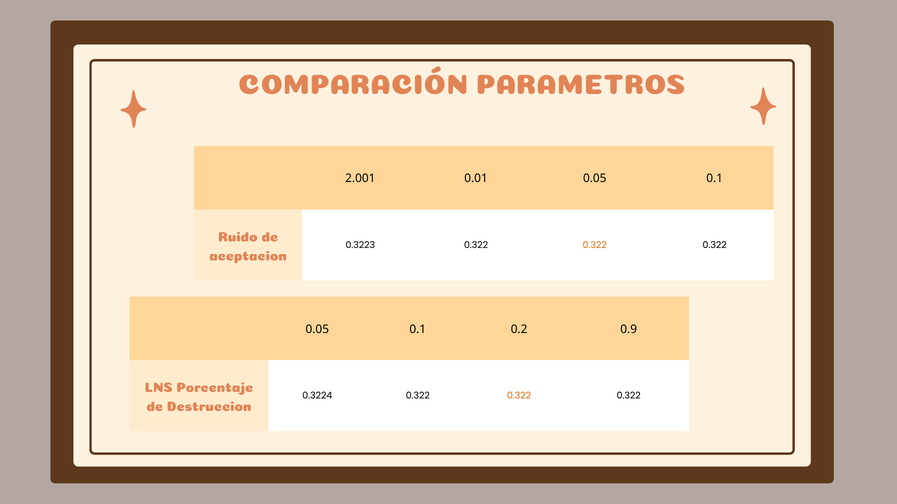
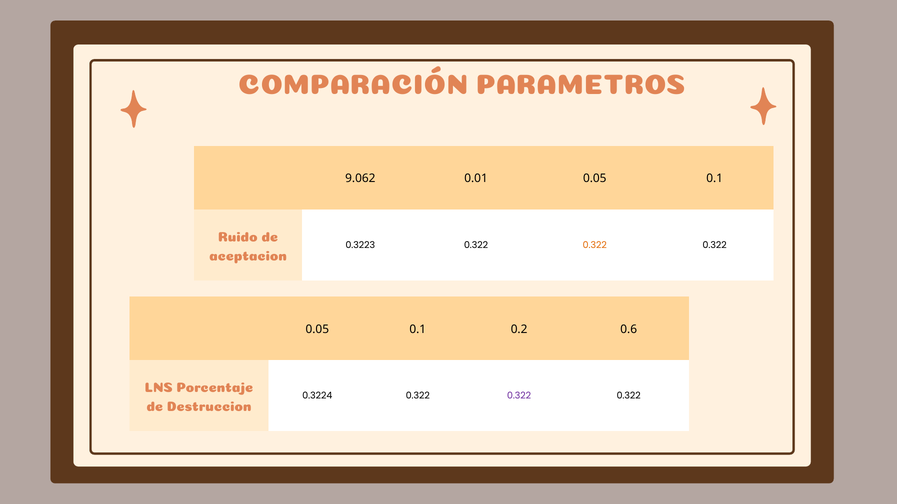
2.001: 2.001 -> 9.062 (360, 179)
0.9: 0.9 -> 0.6 (629, 330)
0.322 colour: orange -> purple (519, 396)
